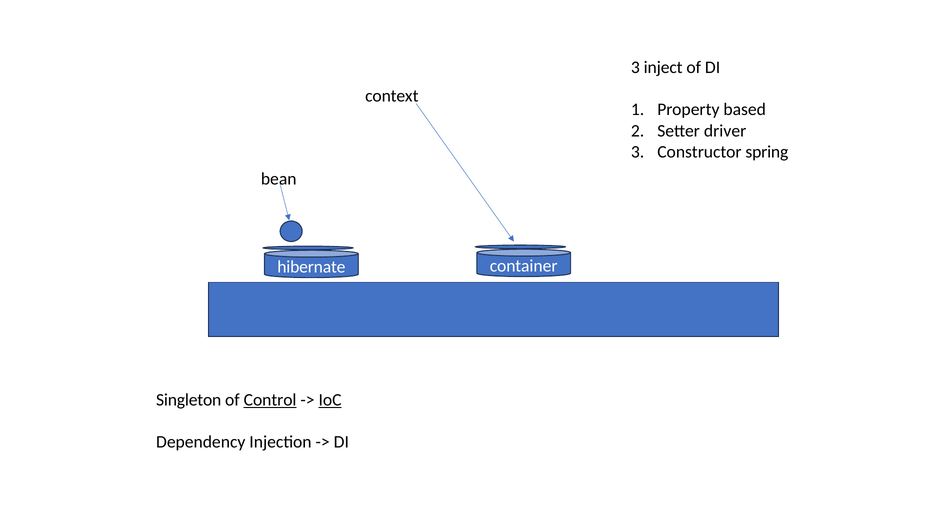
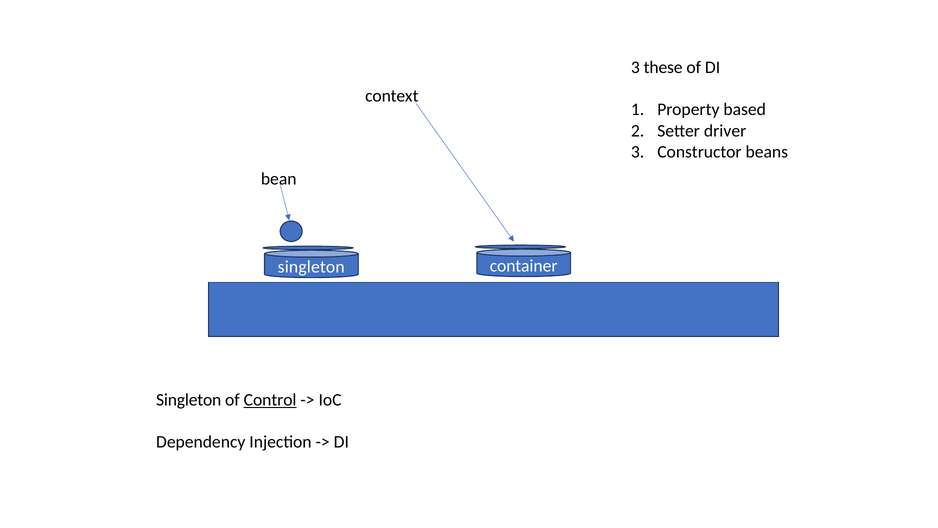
inject: inject -> these (663, 67)
spring: spring -> beans (767, 152)
hibernate: hibernate -> singleton (311, 267)
IoC underline: present -> none (330, 400)
